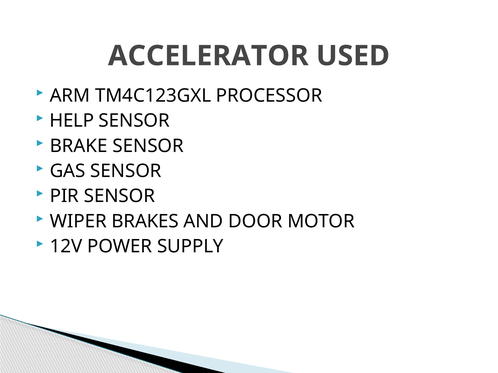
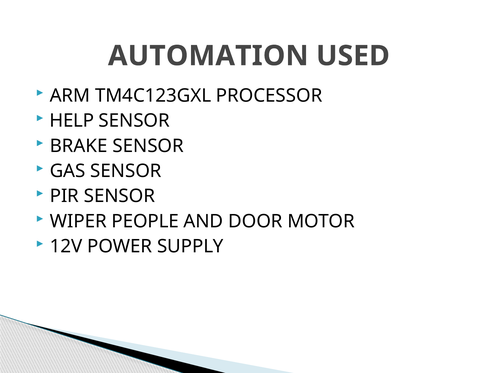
ACCELERATOR: ACCELERATOR -> AUTOMATION (208, 56)
BRAKES: BRAKES -> PEOPLE (145, 222)
